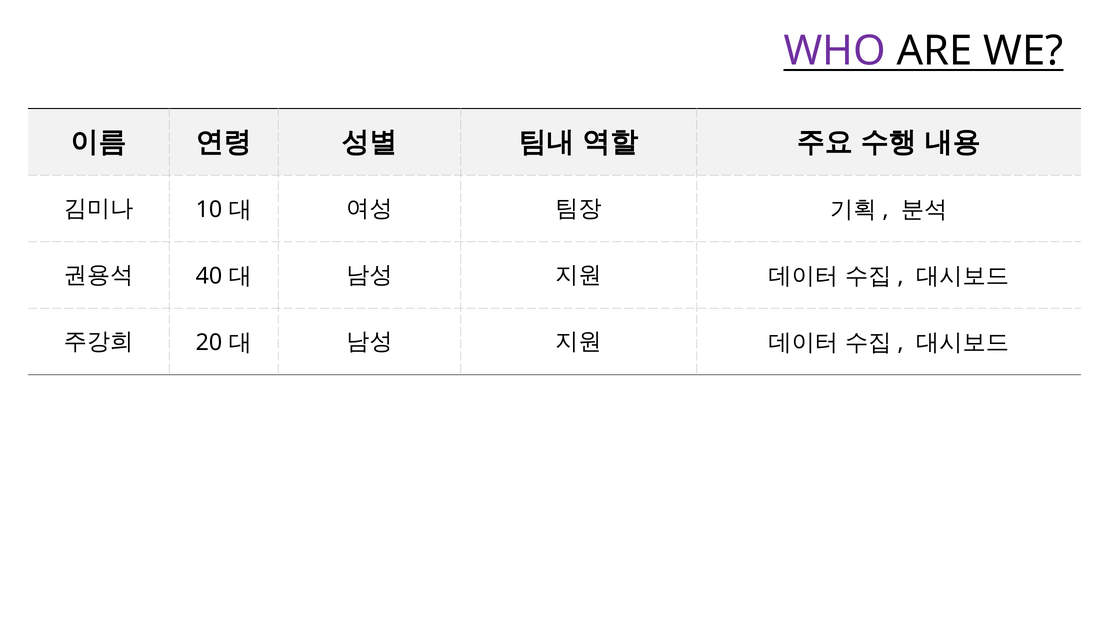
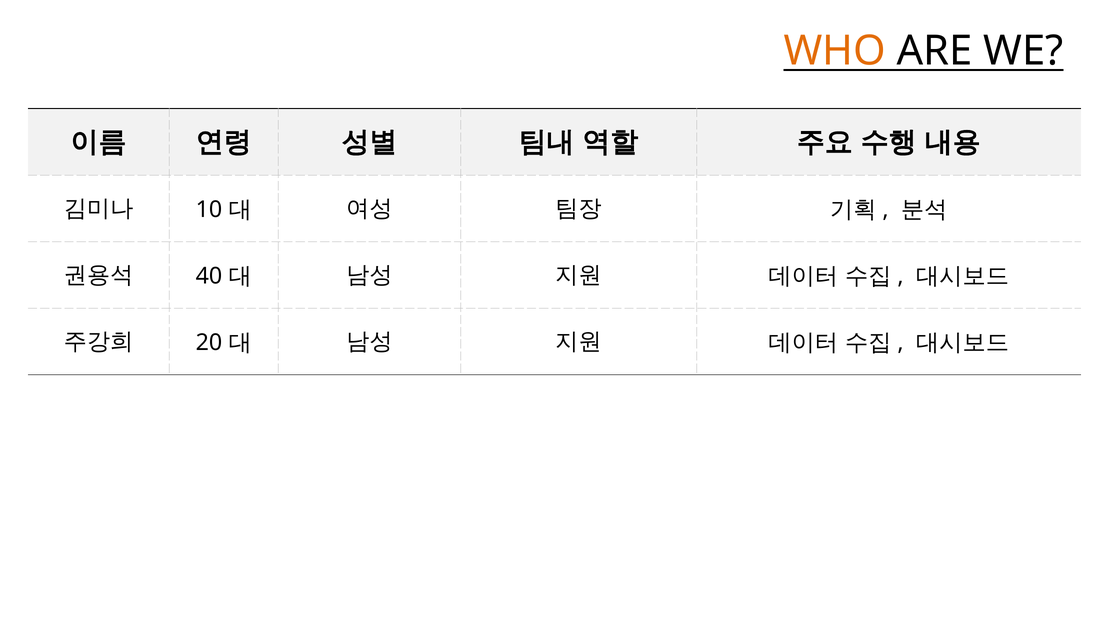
WHO colour: purple -> orange (835, 51)
